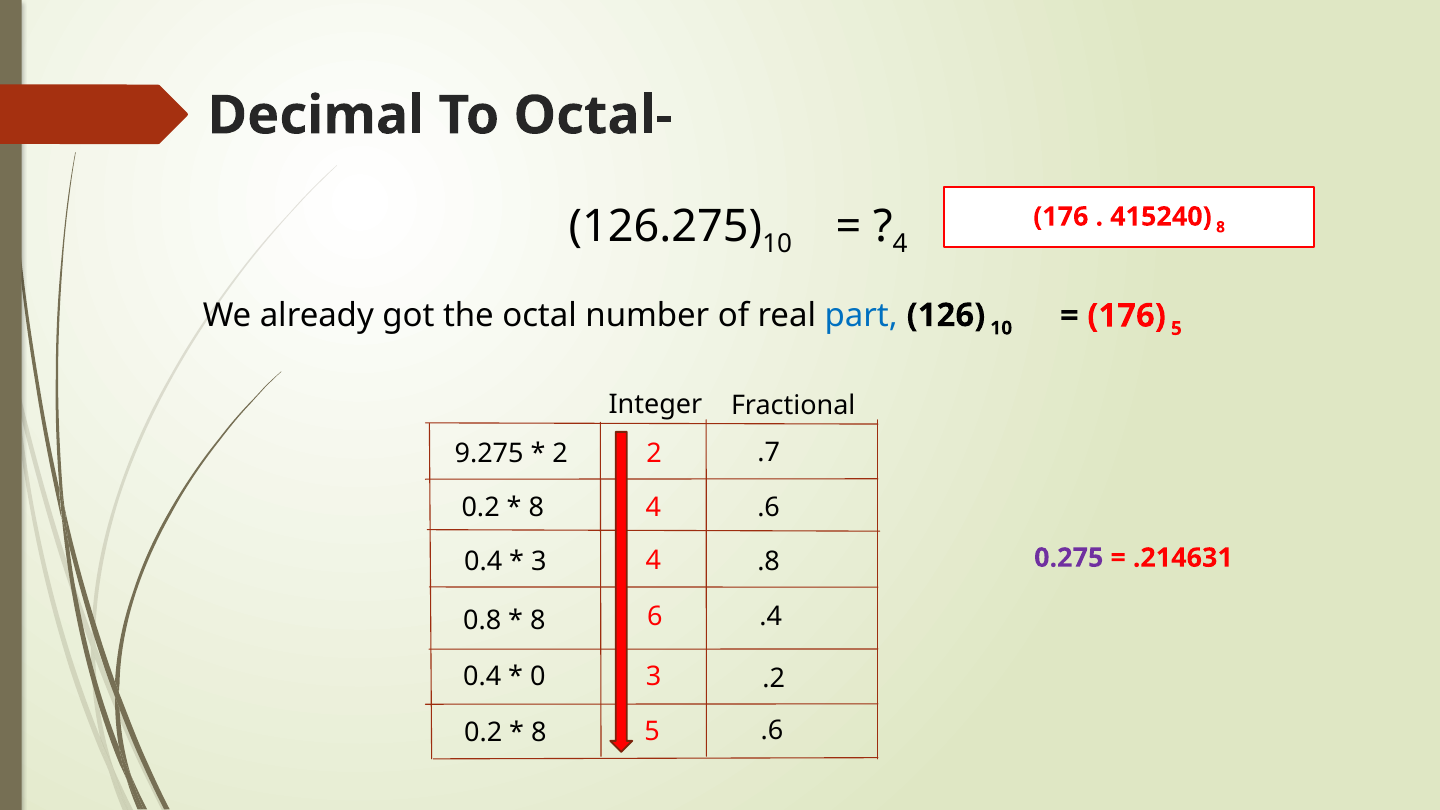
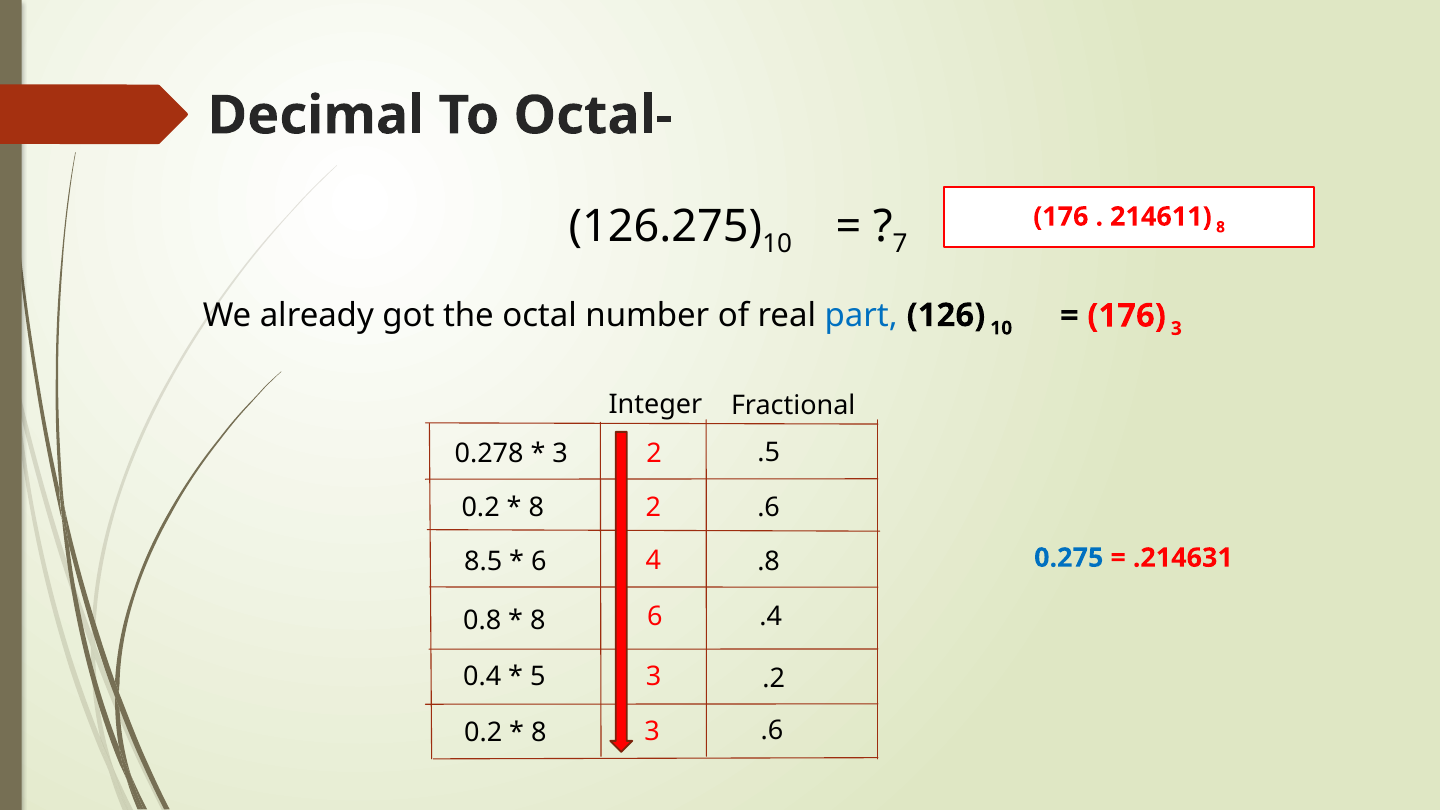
415240: 415240 -> 214611 (1161, 217)
4: 4 -> 7 (900, 244)
176 5: 5 -> 3 (1176, 329)
9.275: 9.275 -> 0.278 (489, 454)
2: 2 -> 3 (560, 454)
.7: .7 -> .5 (769, 453)
8 4: 4 -> 2 (653, 507)
0.275 colour: purple -> blue (1069, 558)
0.4: 0.4 -> 8.5 (483, 561)
3: 3 -> 6 (539, 561)
0: 0 -> 5 (538, 676)
8 5: 5 -> 3 (652, 732)
